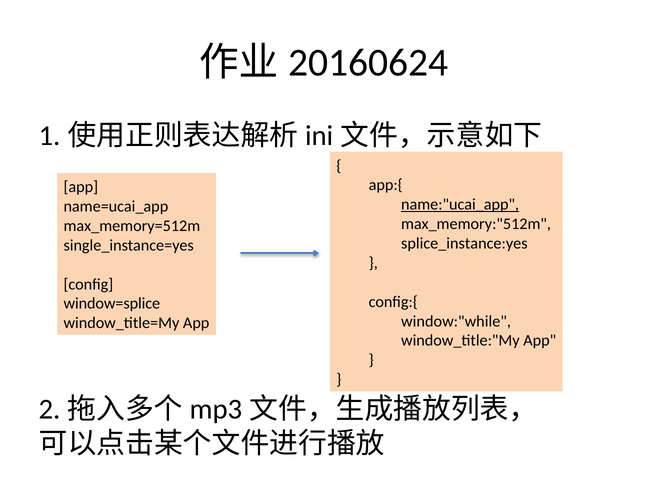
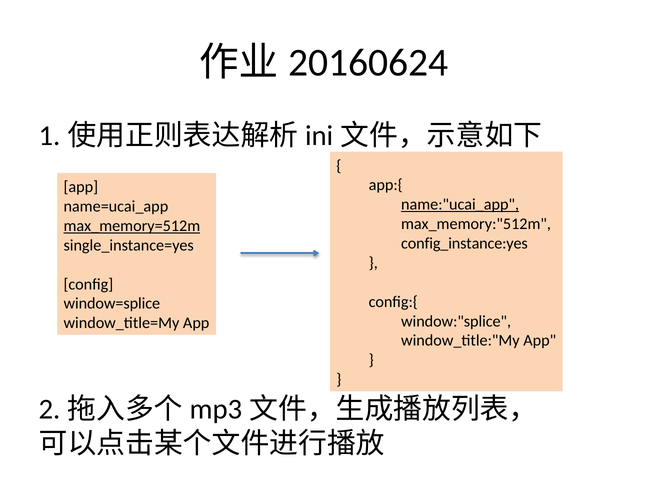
max_memory=512m underline: none -> present (132, 226)
splice_instance:yes: splice_instance:yes -> config_instance:yes (464, 243)
window:"while: window:"while -> window:"splice (456, 321)
